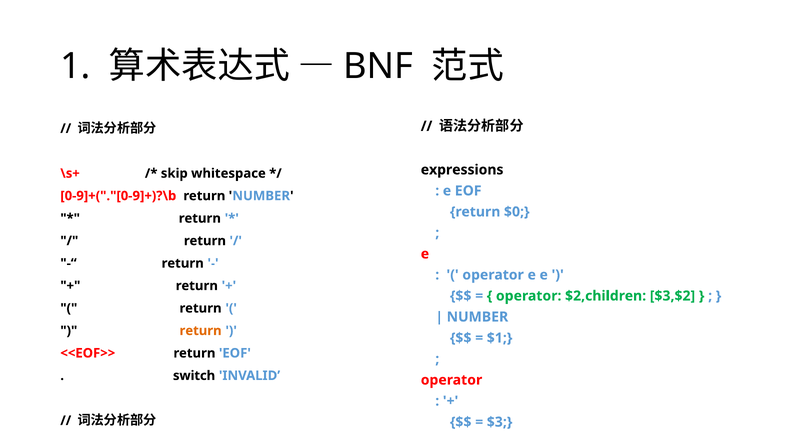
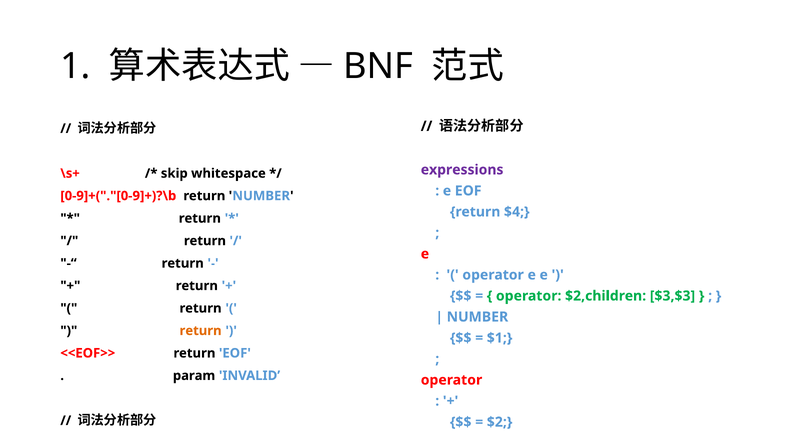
expressions colour: black -> purple (462, 170)
$0: $0 -> $4 (517, 212)
$3,$2: $3,$2 -> $3,$3 (673, 296)
switch: switch -> param (194, 376)
$3: $3 -> $2 (500, 422)
